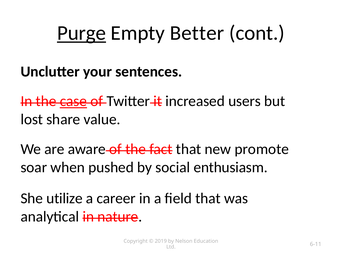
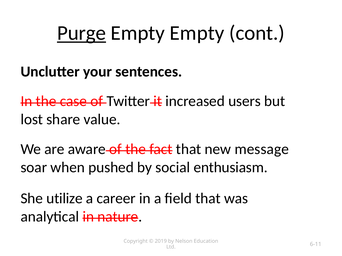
Empty Better: Better -> Empty (197, 33)
case underline: present -> none (73, 101)
promote: promote -> message (262, 149)
